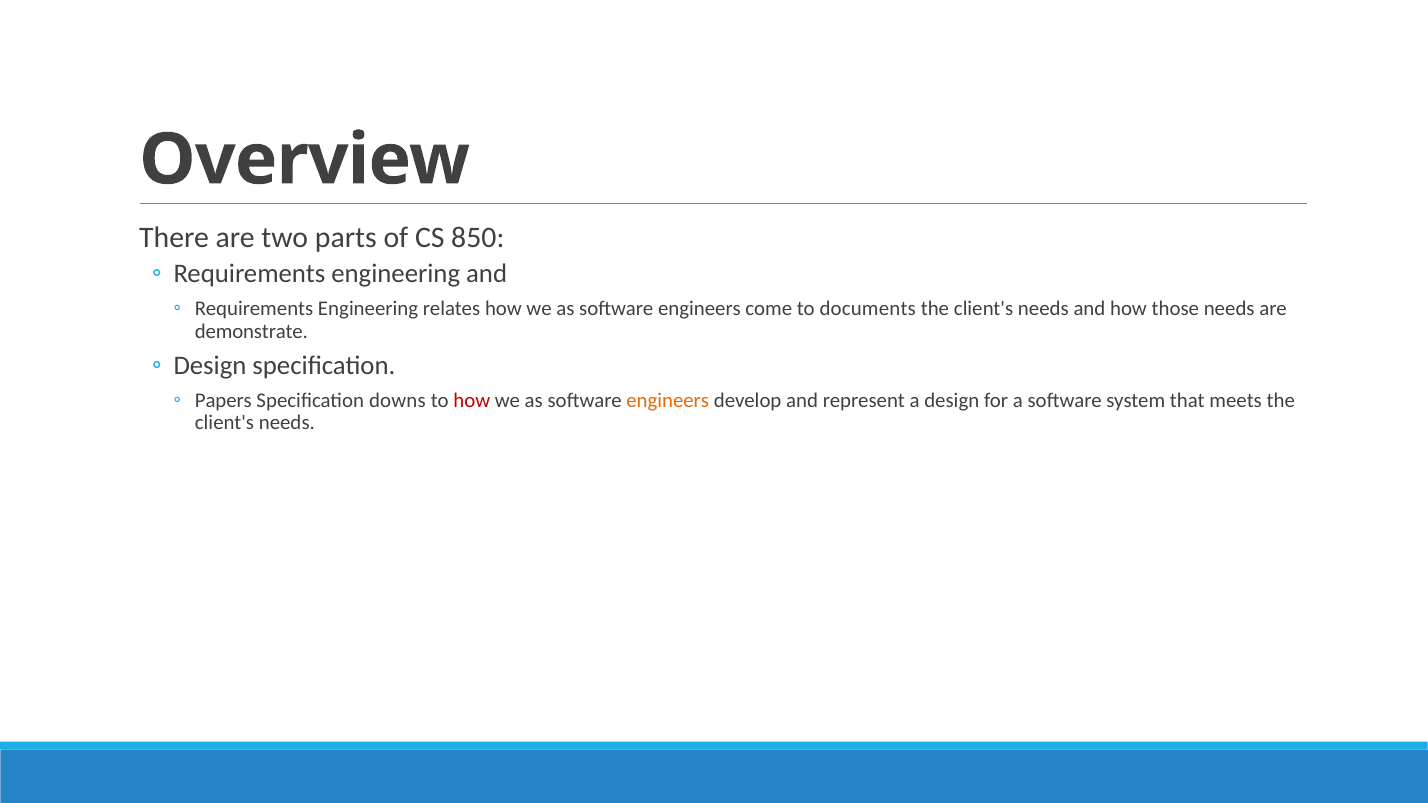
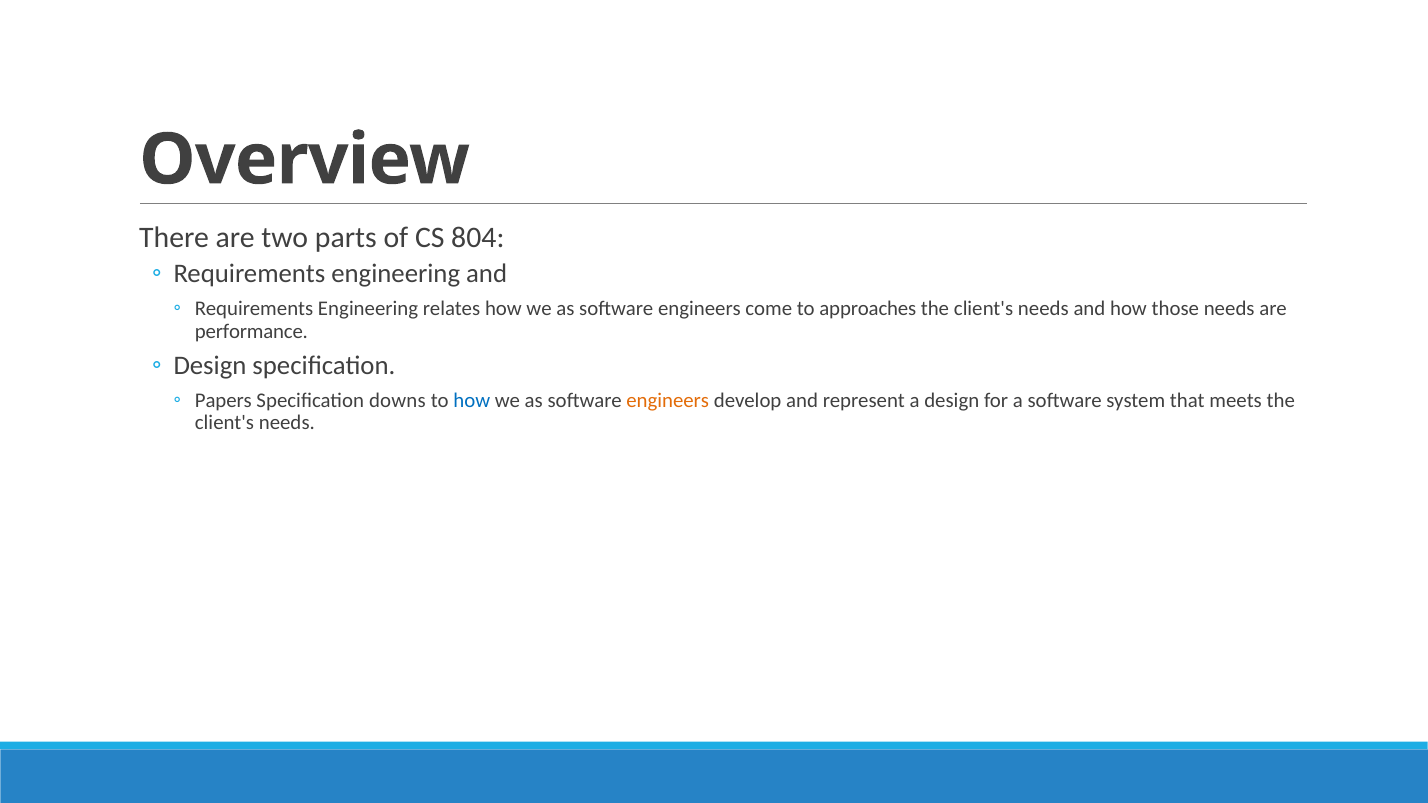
850: 850 -> 804 (478, 237)
documents: documents -> approaches (868, 309)
demonstrate: demonstrate -> performance (251, 331)
how colour: red -> blue (472, 401)
